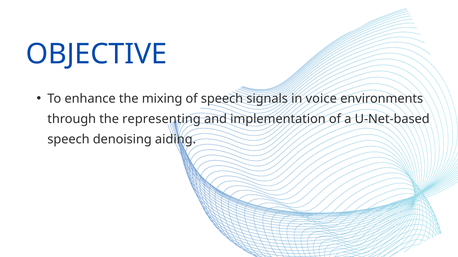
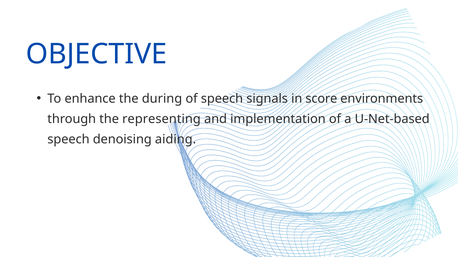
mixing: mixing -> during (162, 99)
voice: voice -> score (321, 99)
